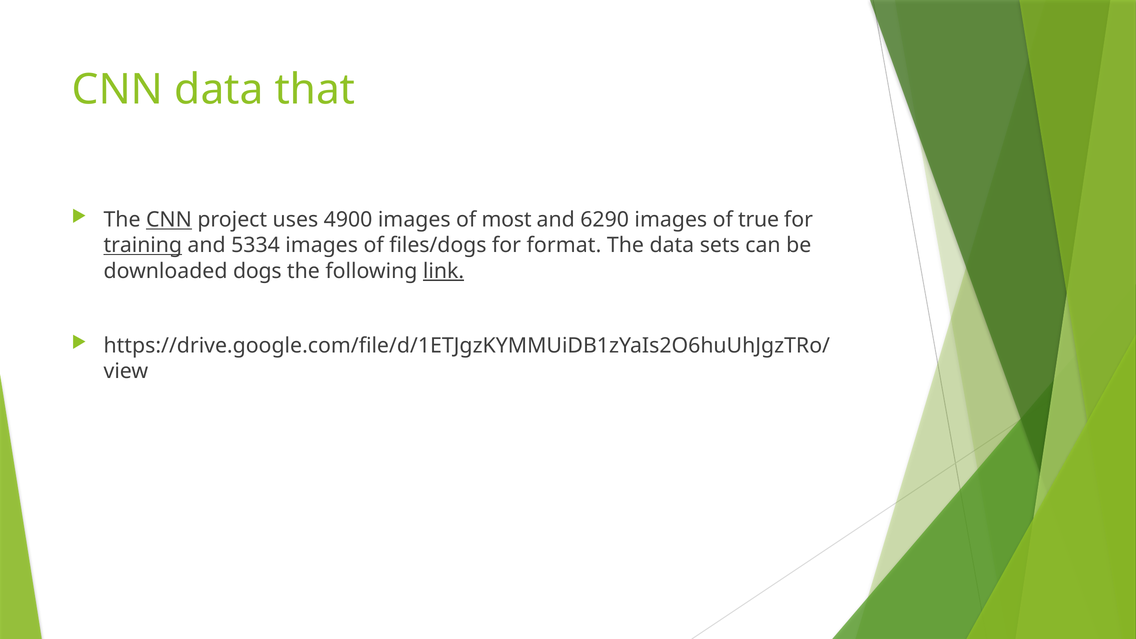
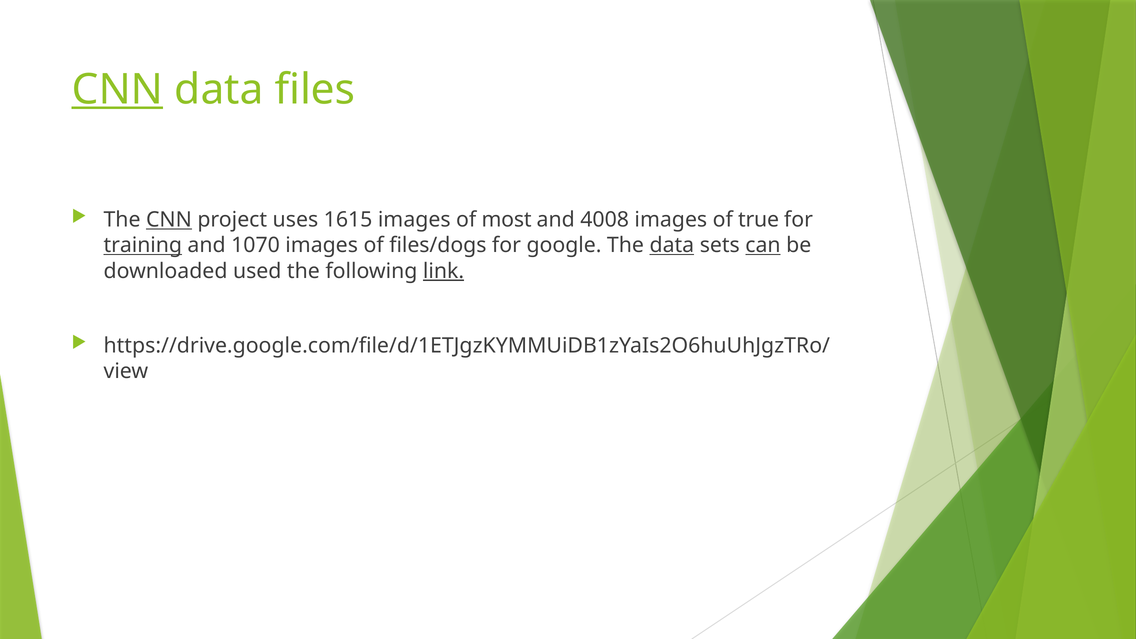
CNN underline: none -> present (117, 90)
that: that -> files (315, 90)
4900: 4900 -> 1615 (348, 220)
6290: 6290 -> 4008 (605, 220)
5334: 5334 -> 1070 (256, 245)
format: format -> google (564, 245)
data underline: none -> present (672, 245)
can underline: none -> present (763, 245)
dogs: dogs -> used (257, 271)
